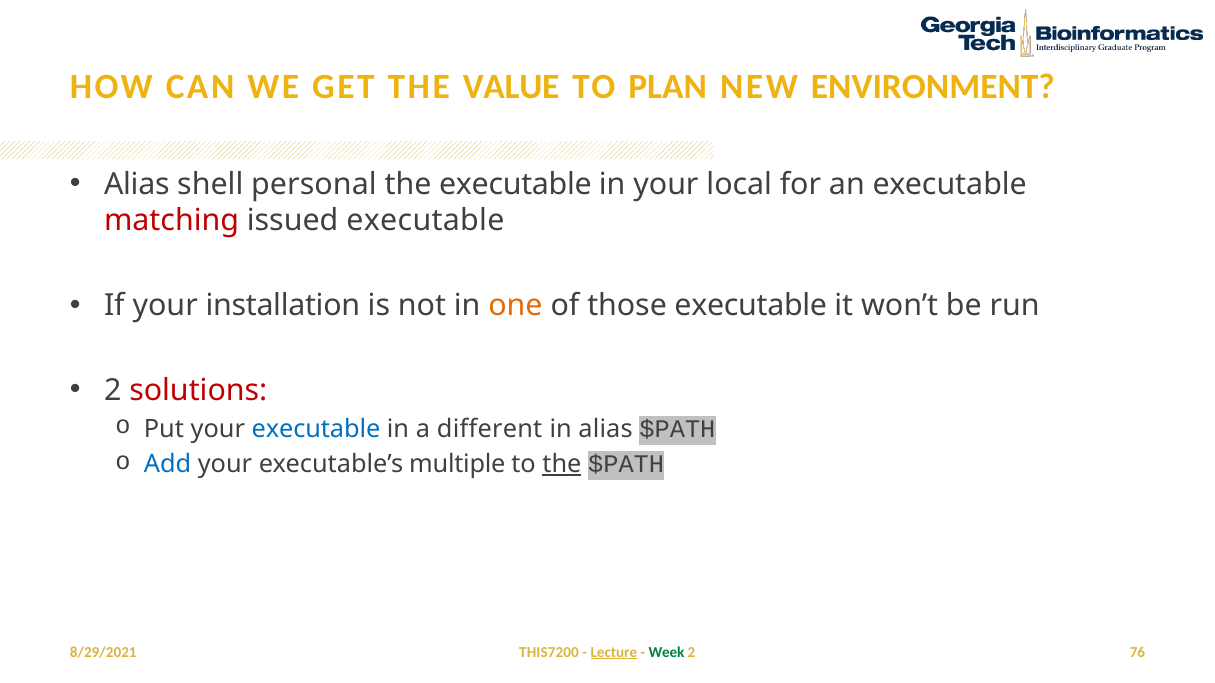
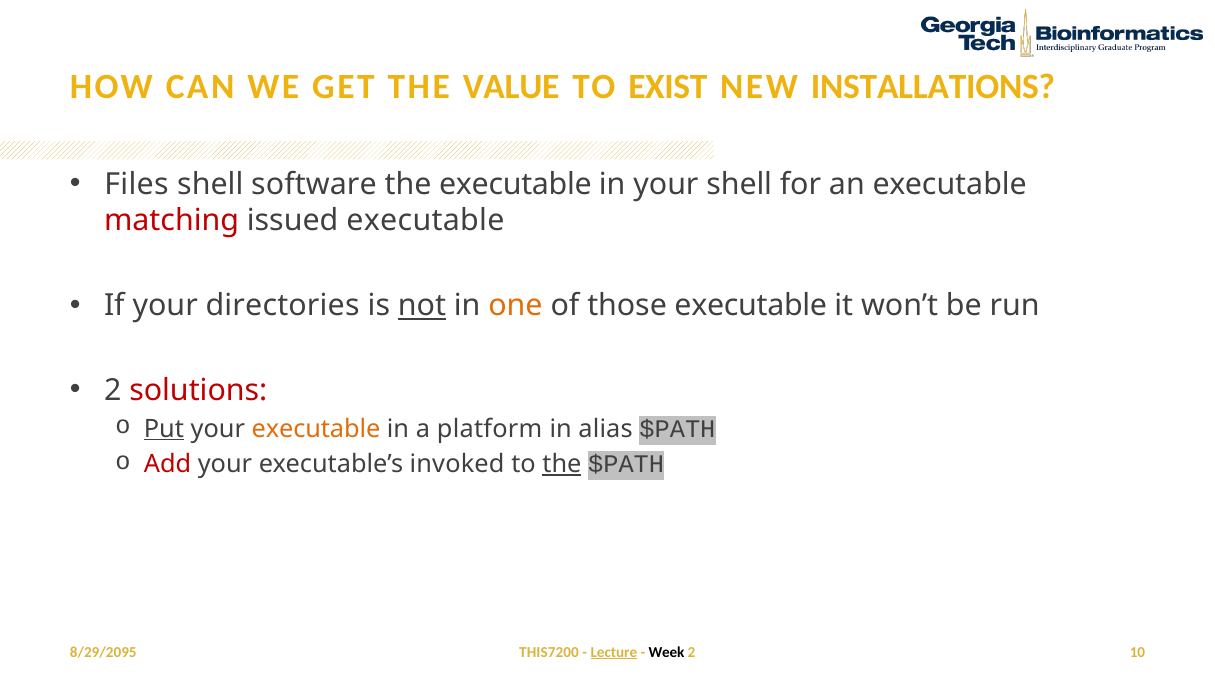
PLAN: PLAN -> EXIST (668, 87)
ENVIRONMENT: ENVIRONMENT -> INSTALLATIONS (933, 87)
Alias: Alias -> Files (137, 184)
personal: personal -> software (314, 184)
your local: local -> shell (739, 184)
installation: installation -> directories (283, 306)
not underline: none -> present (422, 306)
Put underline: none -> present (164, 429)
executable colour: blue -> orange (316, 429)
different: different -> platform (490, 429)
Add colour: blue -> red (168, 464)
multiple: multiple -> invoked (457, 464)
Week colour: green -> black (667, 653)
76: 76 -> 10 (1137, 653)
8/29/2021: 8/29/2021 -> 8/29/2095 (103, 653)
